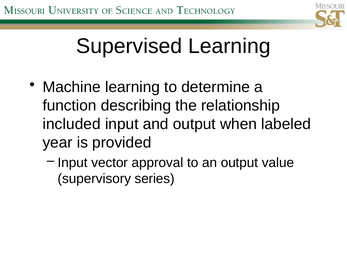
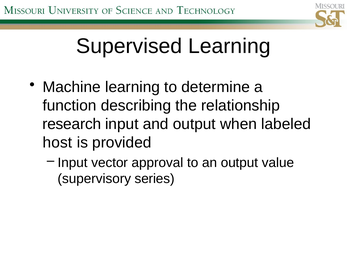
included: included -> research (72, 124)
year: year -> host (57, 143)
